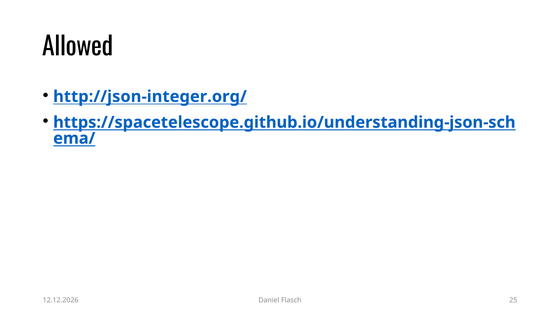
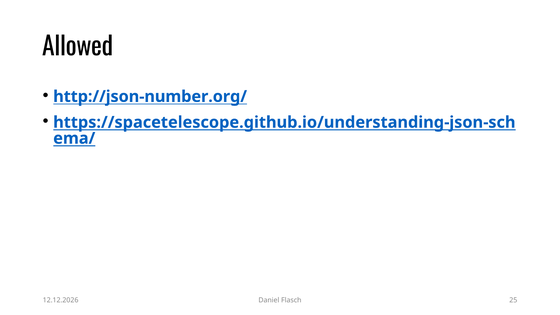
http://json-integer.org/: http://json-integer.org/ -> http://json-number.org/ (150, 97)
